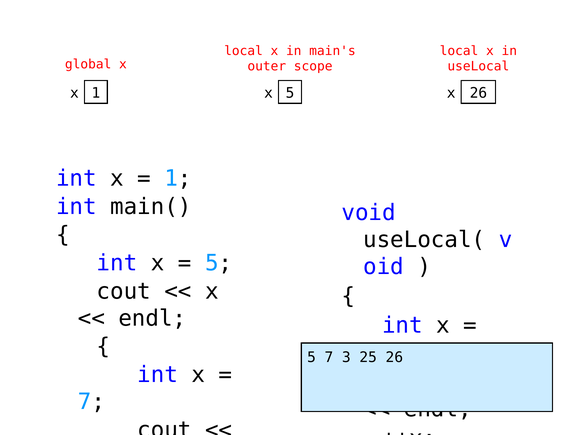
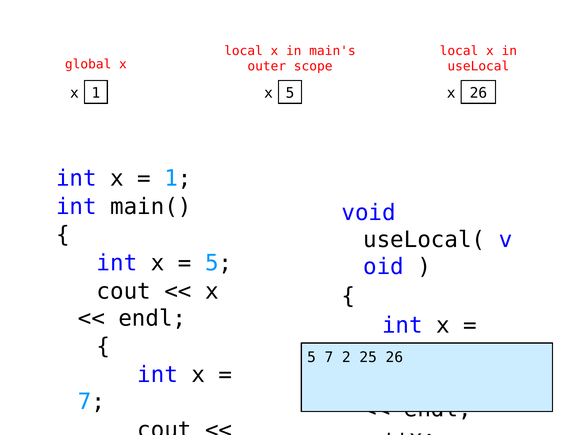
3: 3 -> 2 (346, 357)
